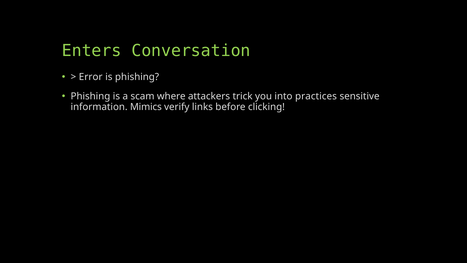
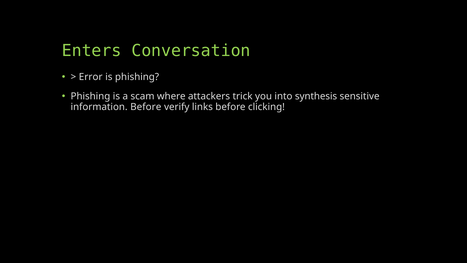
practices: practices -> synthesis (316, 96)
information Mimics: Mimics -> Before (146, 107)
